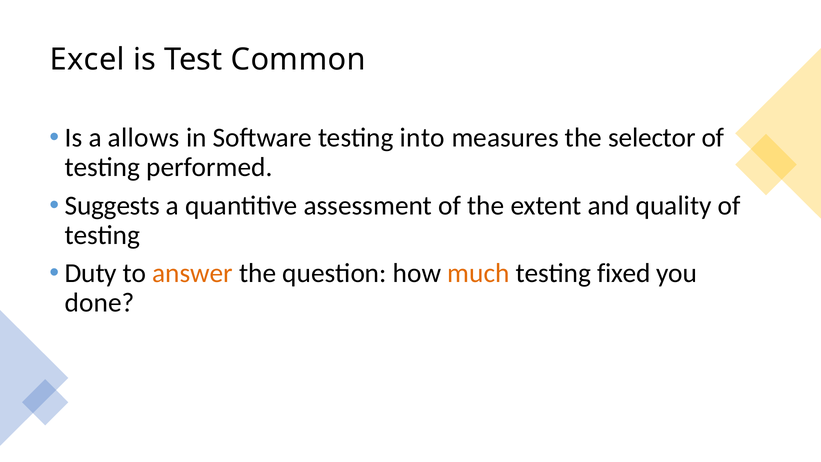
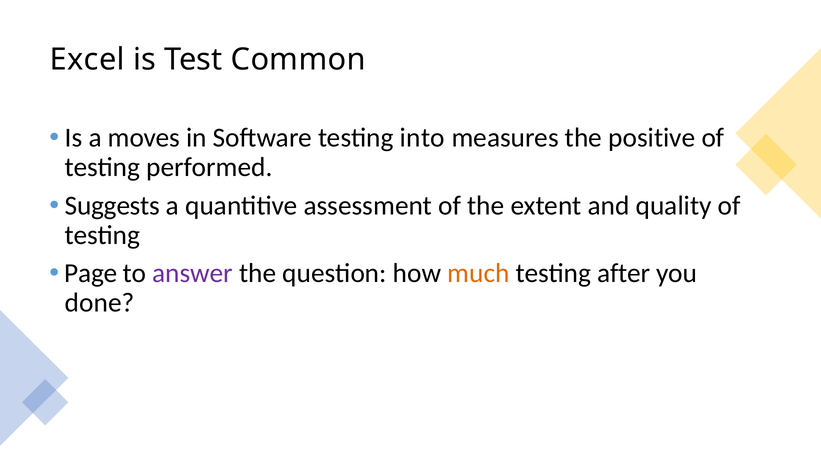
allows: allows -> moves (144, 138)
selector: selector -> positive (652, 138)
Duty: Duty -> Page (91, 273)
answer colour: orange -> purple (193, 273)
fixed: fixed -> after (624, 273)
